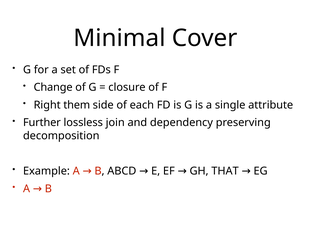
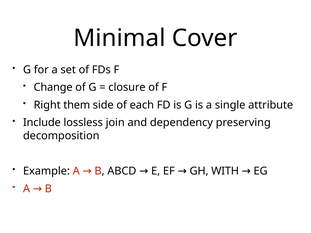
Further: Further -> Include (42, 123)
THAT: THAT -> WITH (225, 171)
